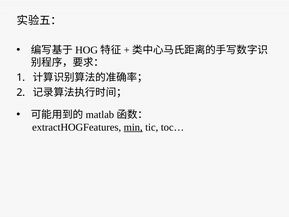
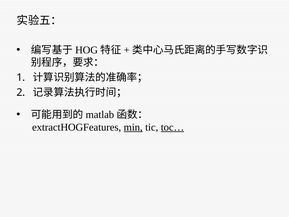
toc… underline: none -> present (172, 127)
